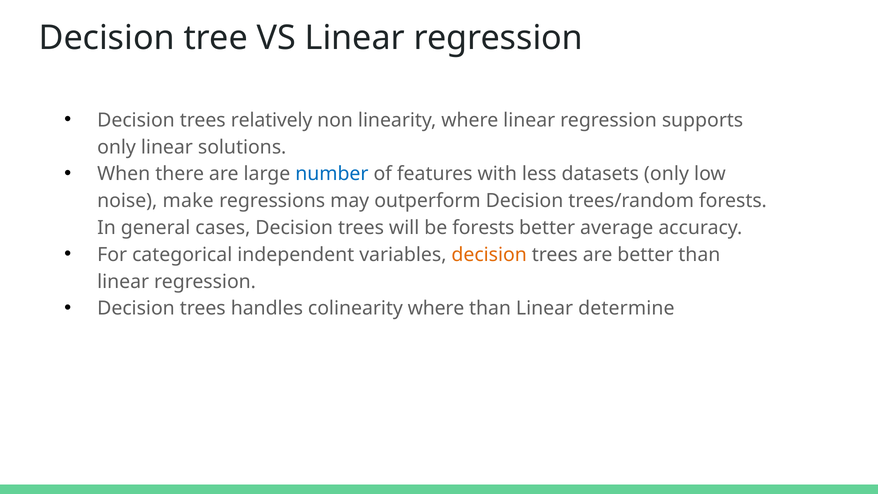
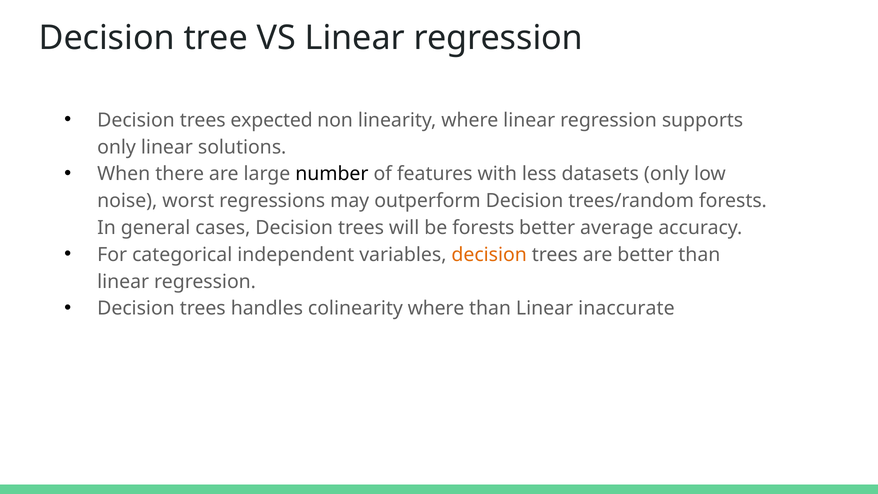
relatively: relatively -> expected (272, 120)
number colour: blue -> black (332, 174)
make: make -> worst (188, 201)
determine: determine -> inaccurate (626, 308)
